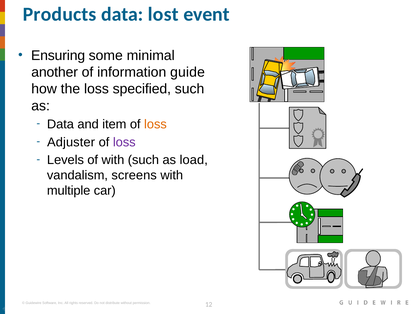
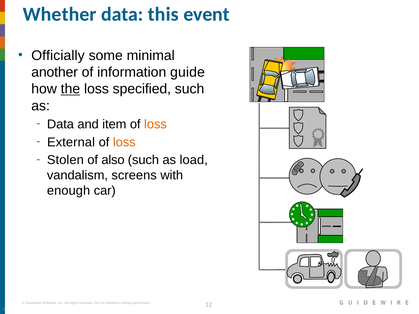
Products: Products -> Whether (60, 14)
lost: lost -> this (163, 14)
Ensuring: Ensuring -> Officially (58, 56)
the underline: none -> present (70, 89)
Adjuster: Adjuster -> External (71, 142)
loss colour: purple -> orange (124, 142)
Levels: Levels -> Stolen (65, 160)
of with: with -> also (113, 160)
multiple: multiple -> enough (69, 191)
